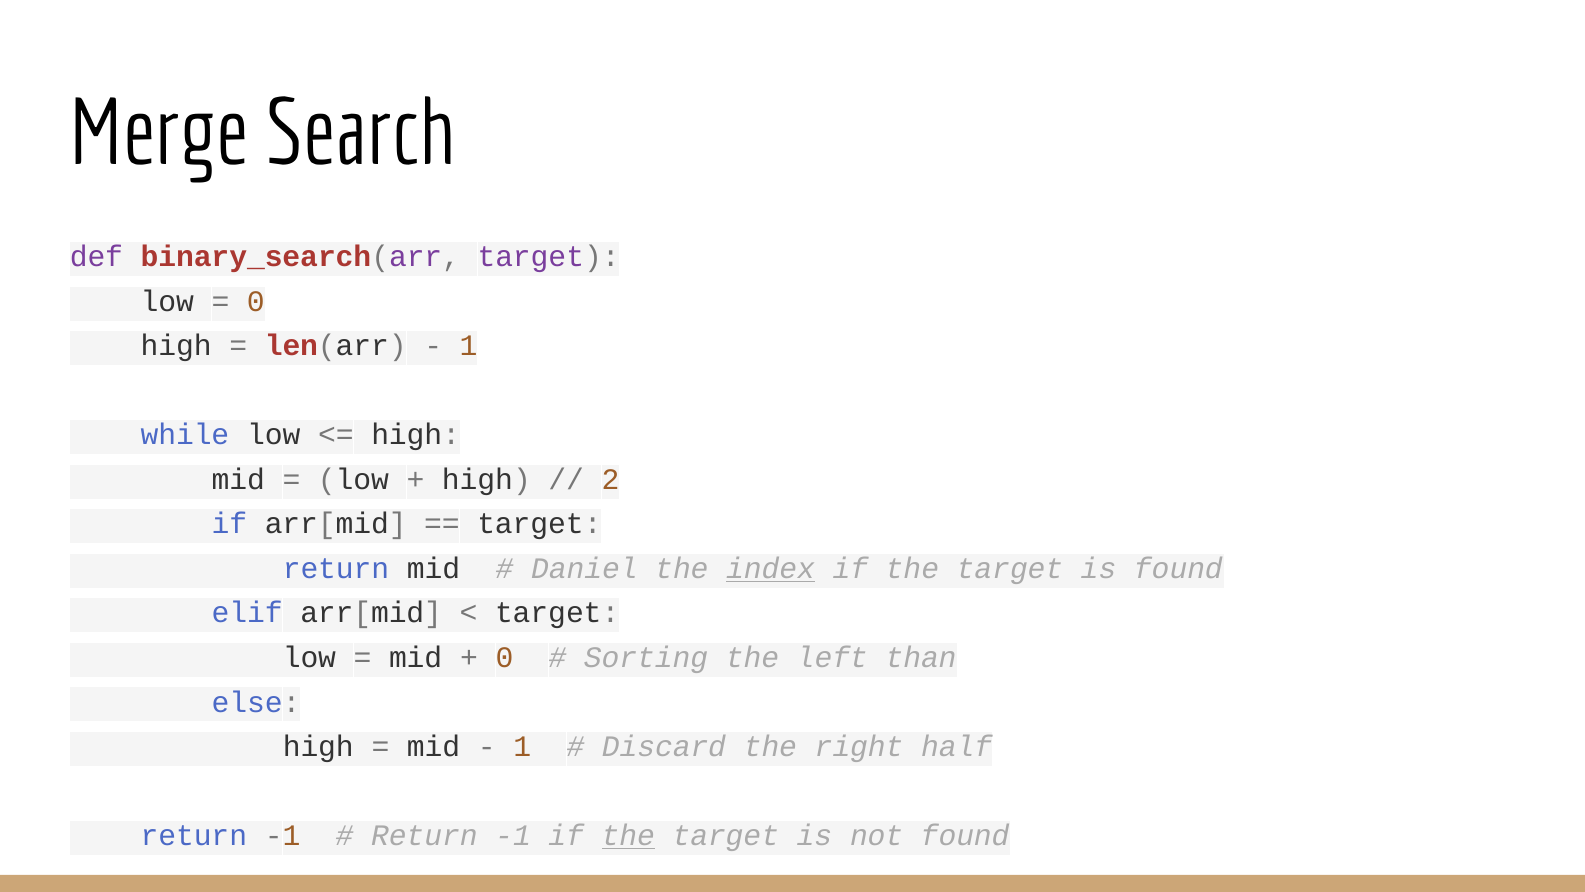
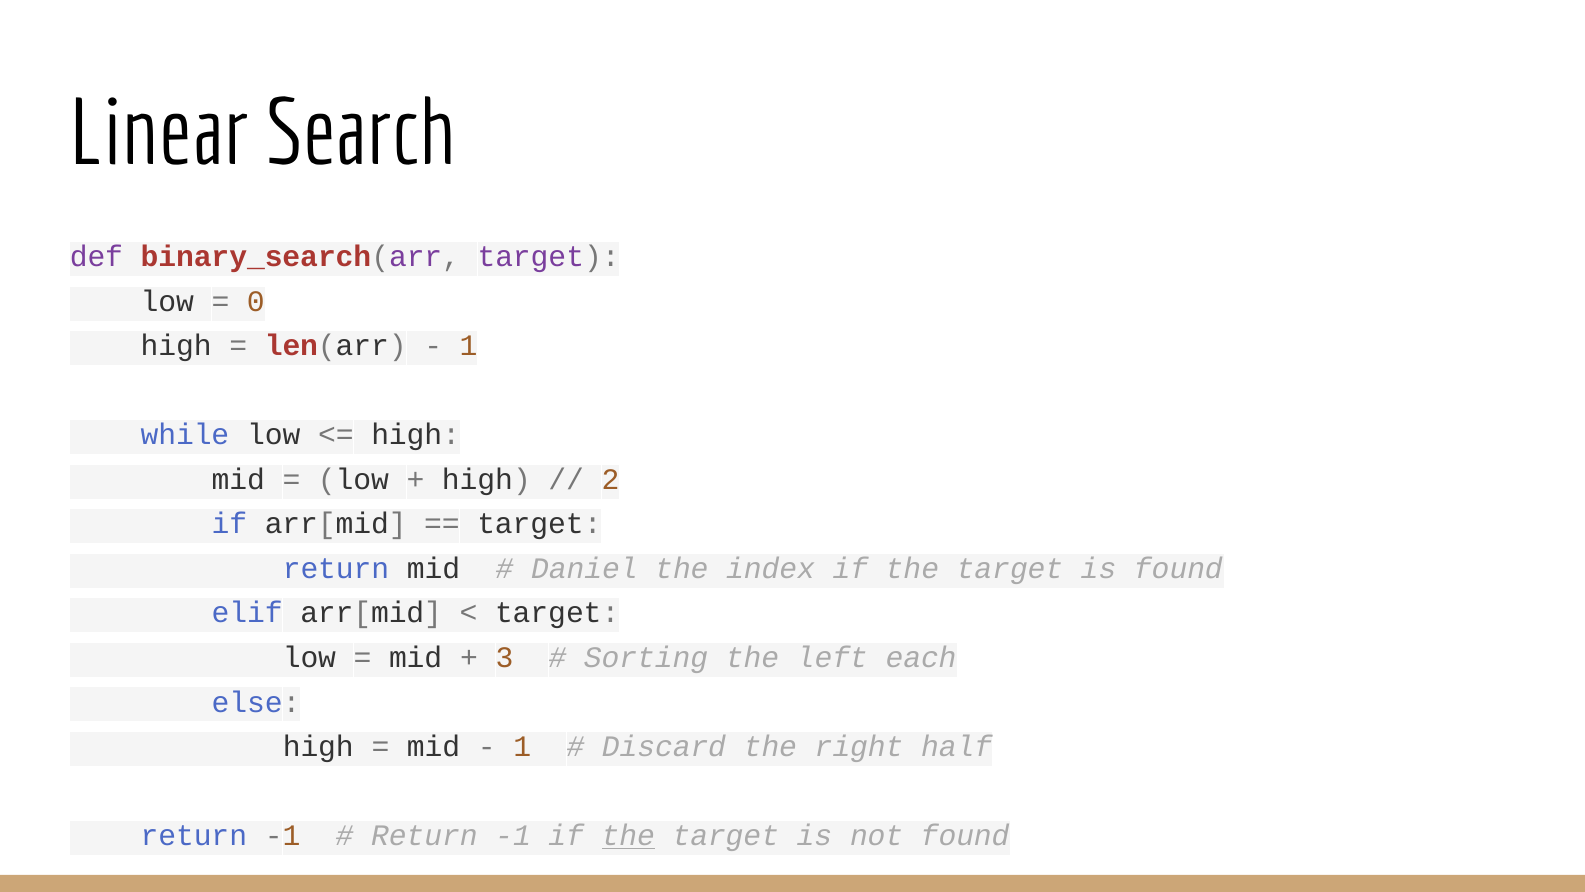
Merge: Merge -> Linear (159, 134)
index underline: present -> none (771, 568)
0: 0 -> 3 (504, 657)
than: than -> each (921, 657)
